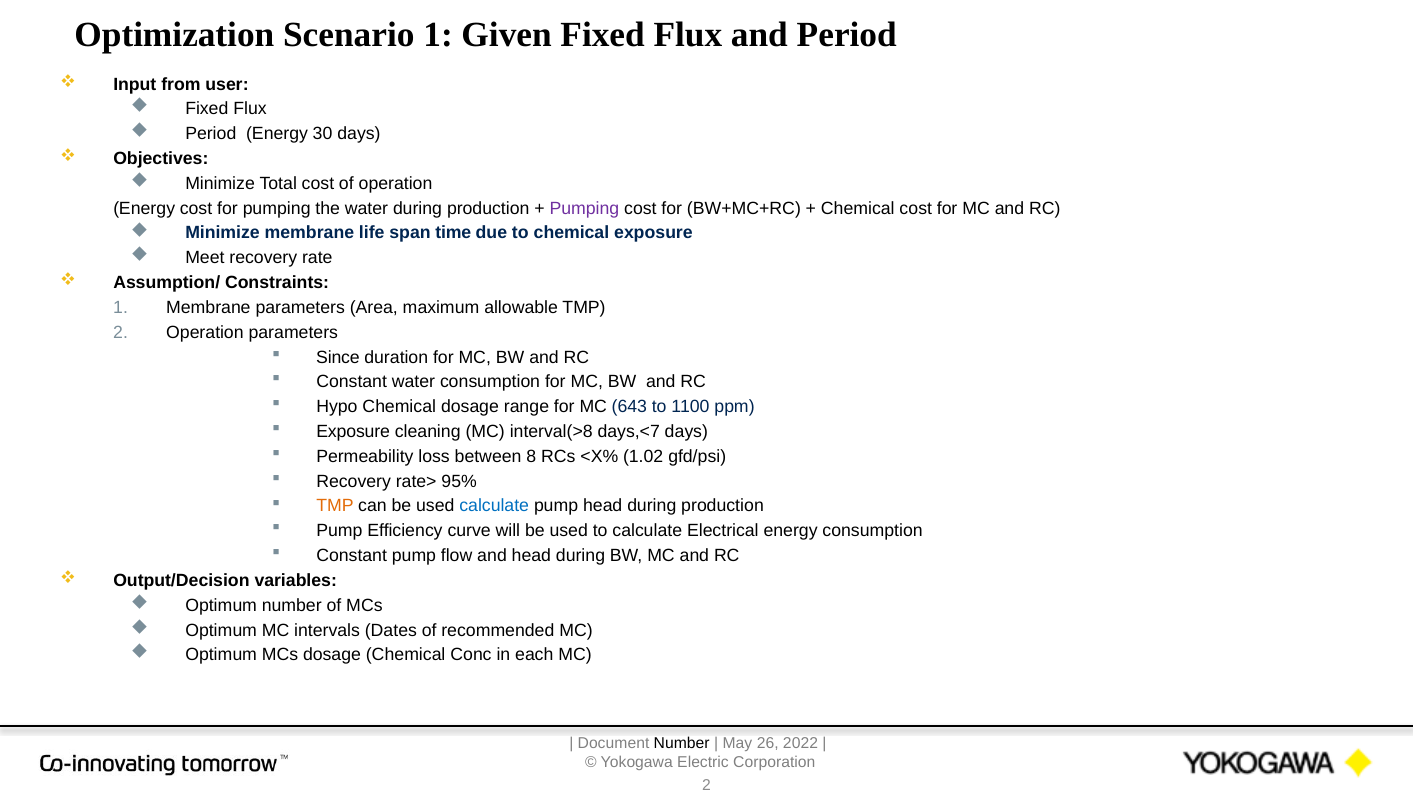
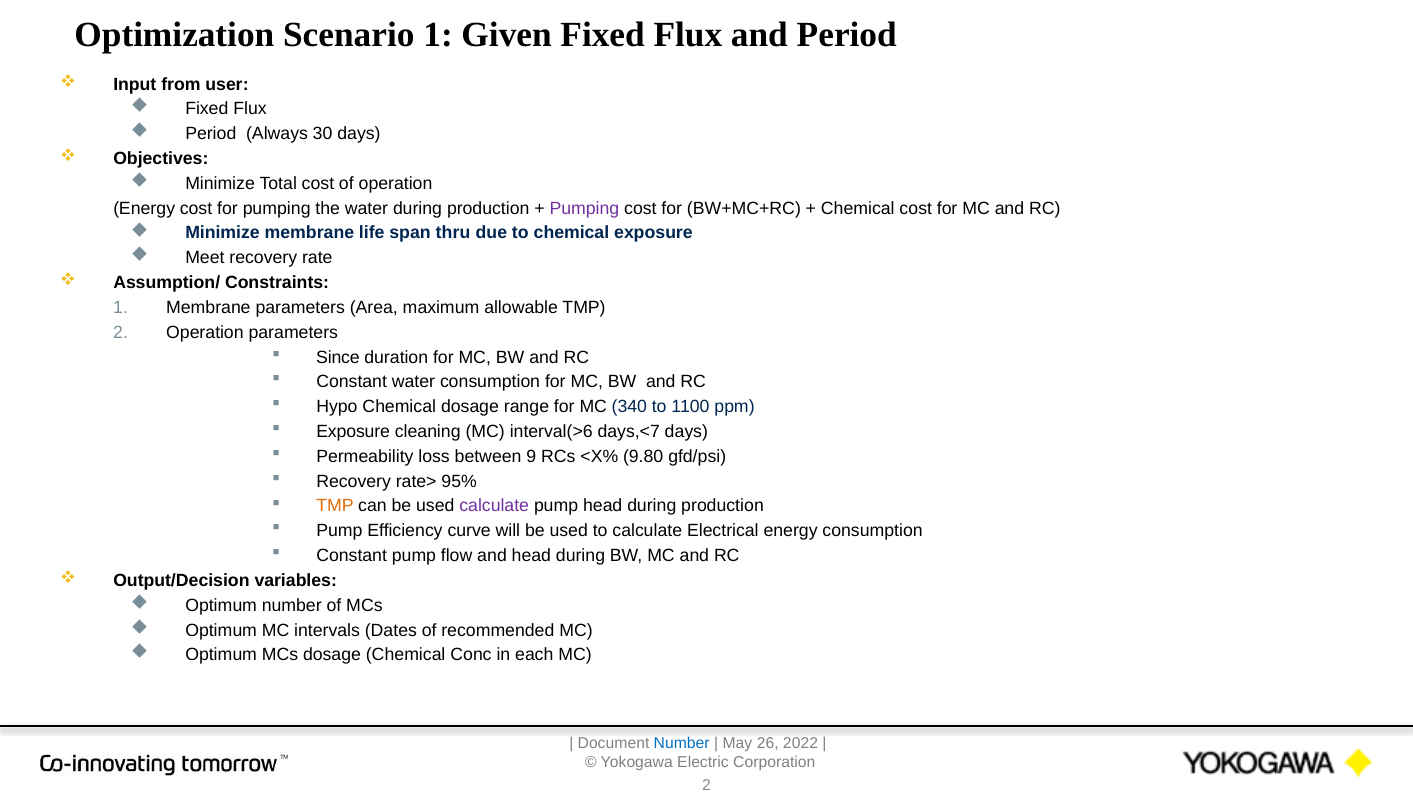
Period Energy: Energy -> Always (277, 134)
time: time -> thru (453, 233)
643: 643 -> 340 (629, 407)
interval(>8: interval(>8 -> interval(>6 (551, 432)
8: 8 -> 9 (531, 456)
1.02: 1.02 -> 9.80 (643, 456)
calculate colour: blue -> purple (494, 506)
Number colour: black -> blue (682, 743)
